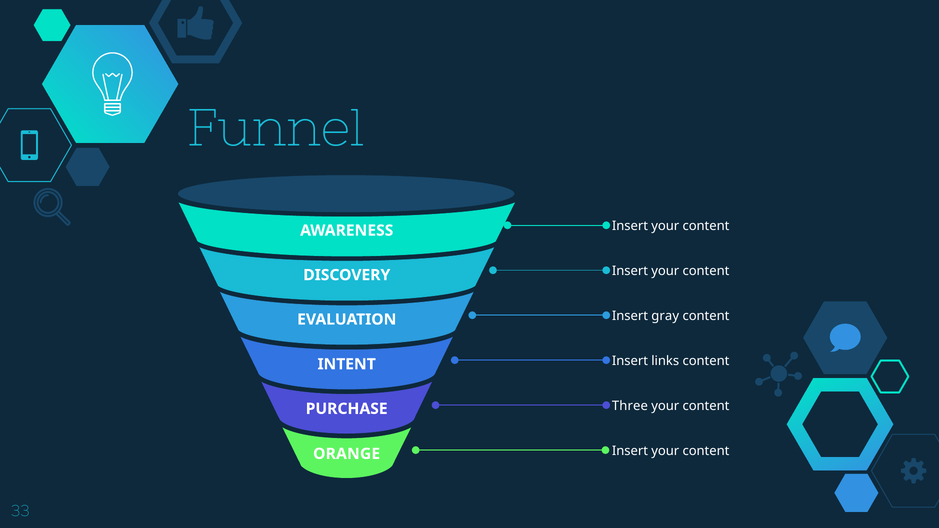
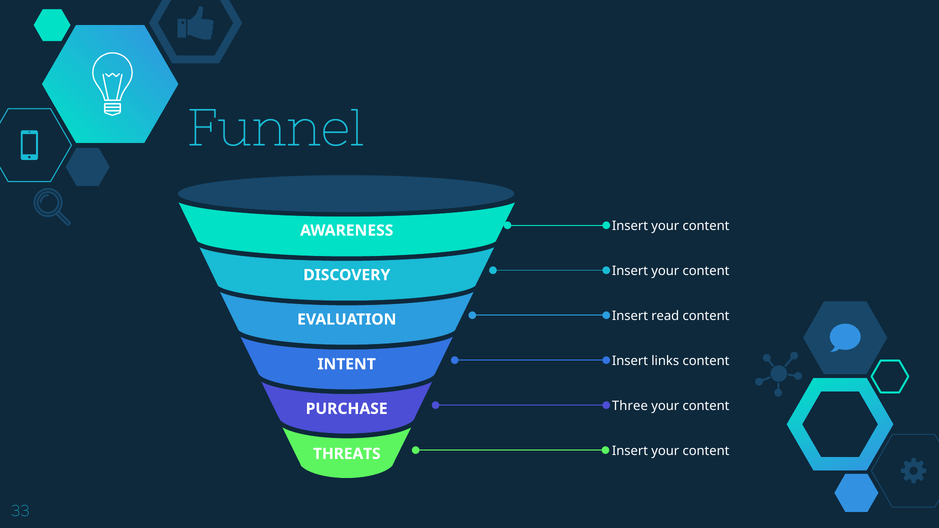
gray: gray -> read (665, 316)
ORANGE: ORANGE -> THREATS (347, 454)
